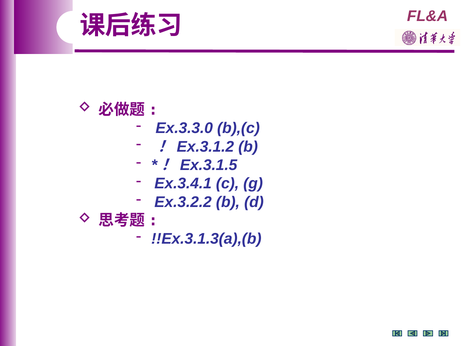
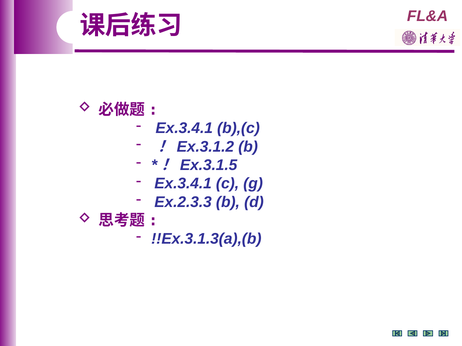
Ex.3.3.0: Ex.3.3.0 -> Ex.3.4.1 (184, 128)
Ex.3.2.2: Ex.3.2.2 -> Ex.2.3.3 (183, 202)
